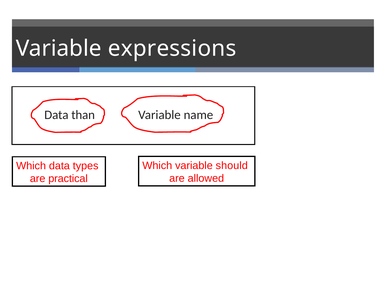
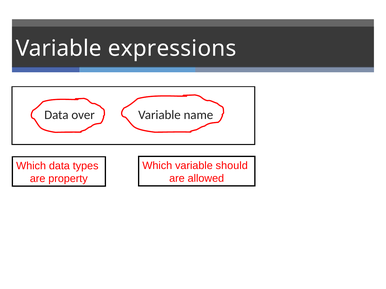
than: than -> over (83, 115)
practical: practical -> property (68, 179)
